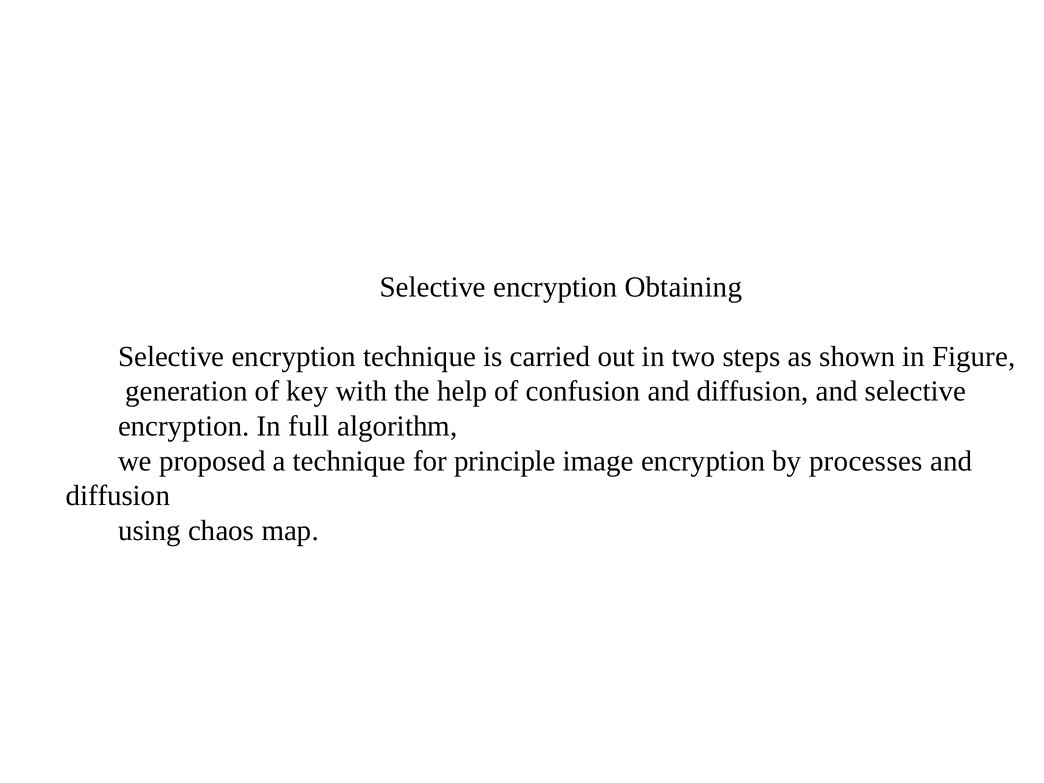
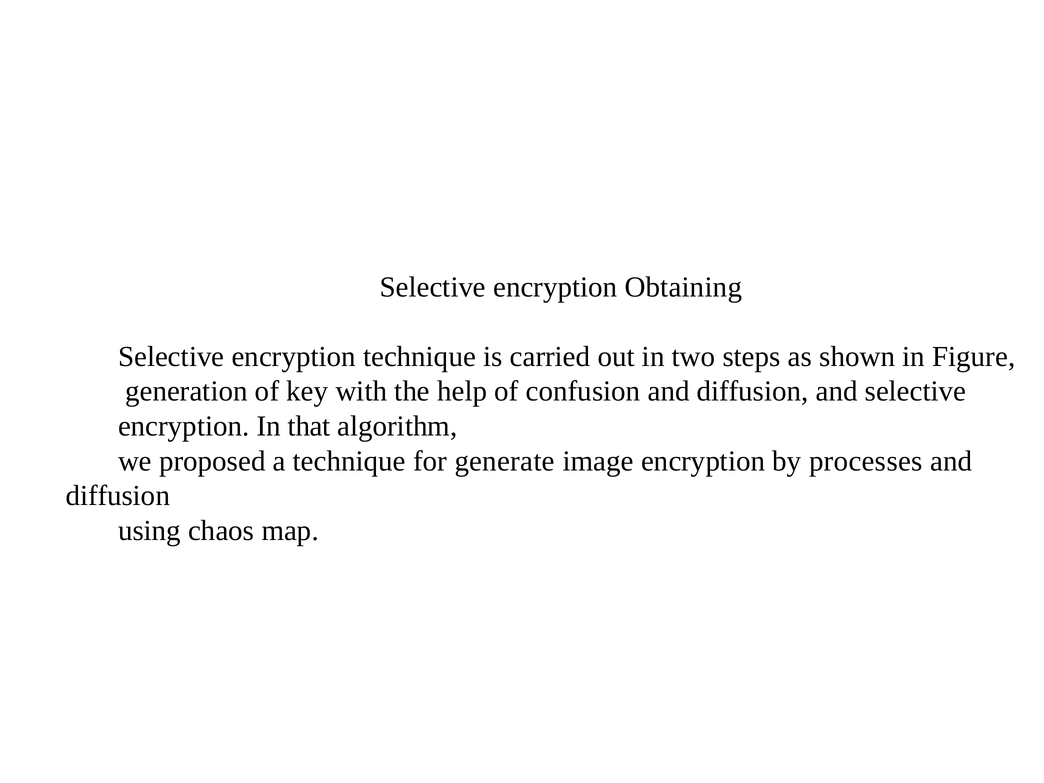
full: full -> that (309, 426)
principle: principle -> generate (505, 461)
